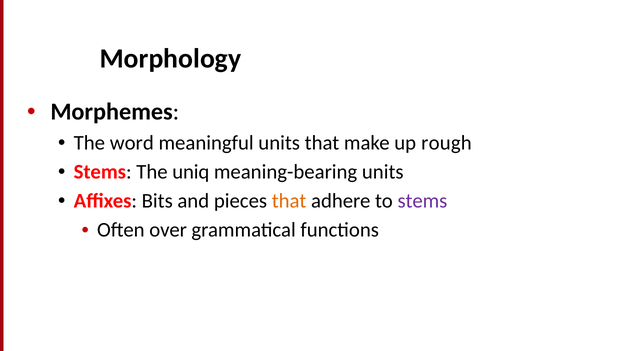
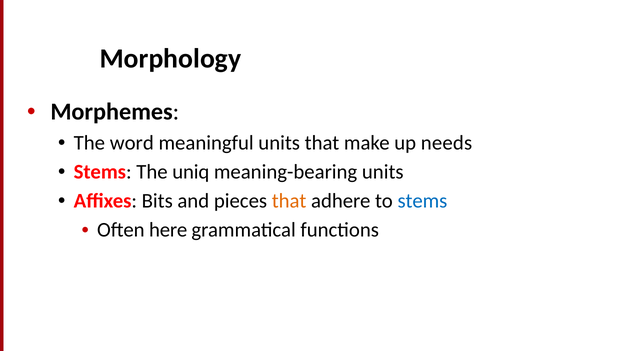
rough: rough -> needs (446, 142)
stems colour: purple -> blue (422, 201)
over: over -> here (168, 230)
